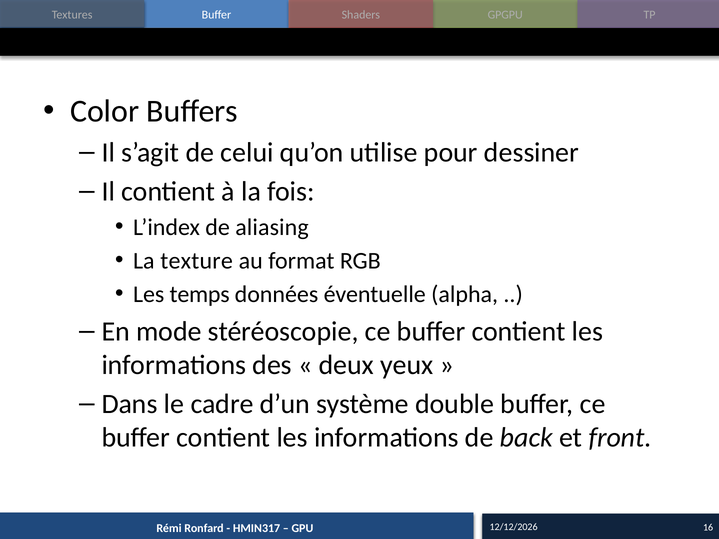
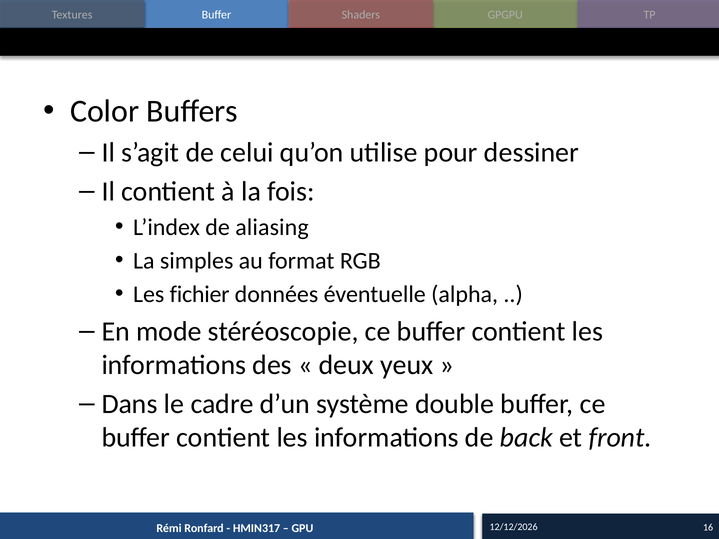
texture: texture -> simples (197, 261)
temps: temps -> fichier (200, 294)
